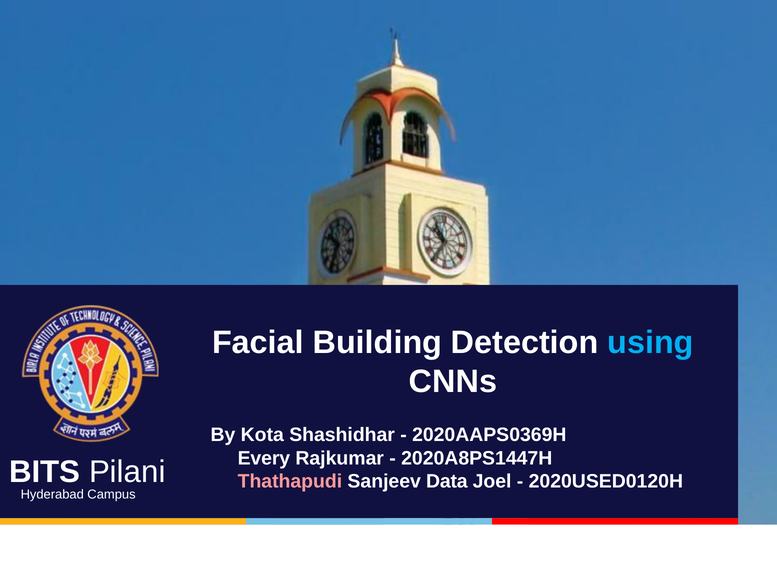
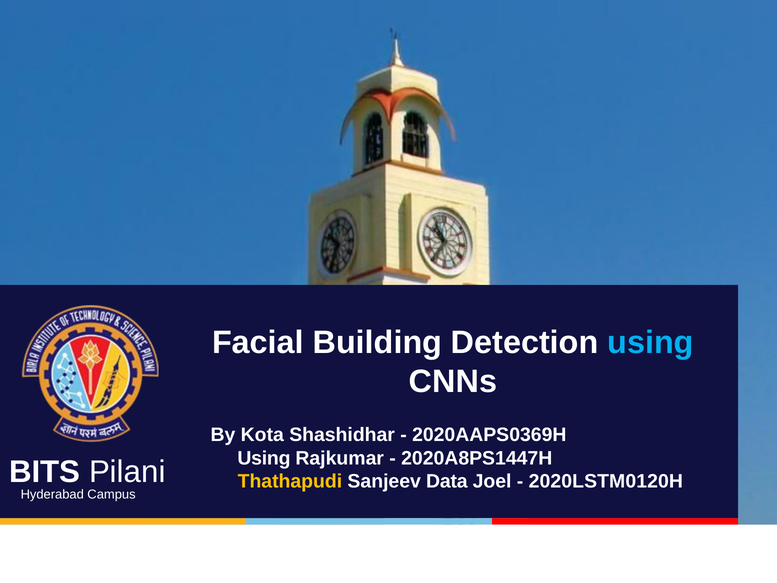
Every: Every -> Using (264, 458)
Thathapudi colour: pink -> yellow (290, 481)
2020USED0120H: 2020USED0120H -> 2020LSTM0120H (606, 481)
